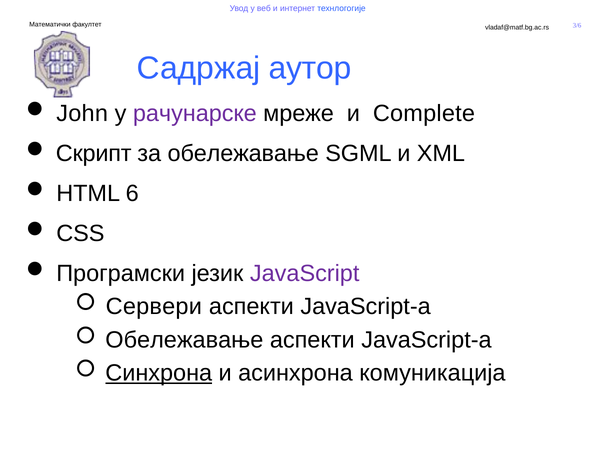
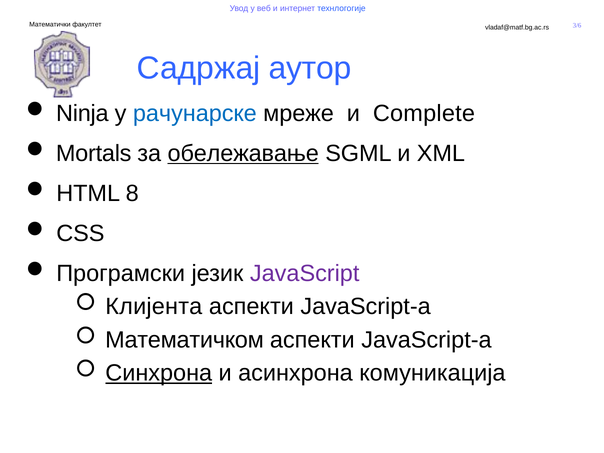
John: John -> Ninja (82, 113)
рачунарске colour: purple -> blue (195, 113)
Скрипт: Скрипт -> Mortals (94, 153)
обележавање underline: none -> present (243, 153)
6: 6 -> 8 (132, 193)
Сервери: Сервери -> Клијента (154, 307)
Обележавање: Обележавање -> Математичком (184, 340)
